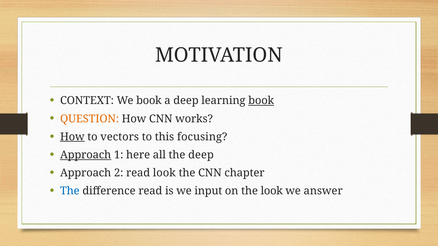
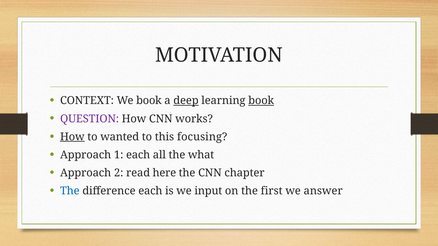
deep underline: none -> present (186, 101)
QUESTION colour: orange -> purple (90, 119)
vectors: vectors -> wanted (120, 137)
Approach underline: present -> none (86, 155)
1 here: here -> each (138, 155)
the deep: deep -> what (201, 155)
read look: look -> here (164, 173)
difference read: read -> each (150, 191)
the look: look -> first (272, 191)
